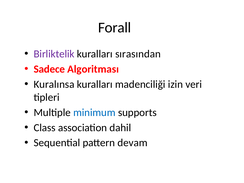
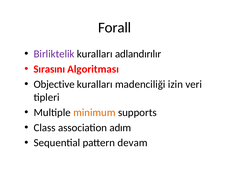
sırasından: sırasından -> adlandırılır (138, 54)
Sadece: Sadece -> Sırasını (49, 69)
Kuralınsa: Kuralınsa -> Objective (54, 84)
minimum colour: blue -> orange (94, 112)
dahil: dahil -> adım (120, 128)
